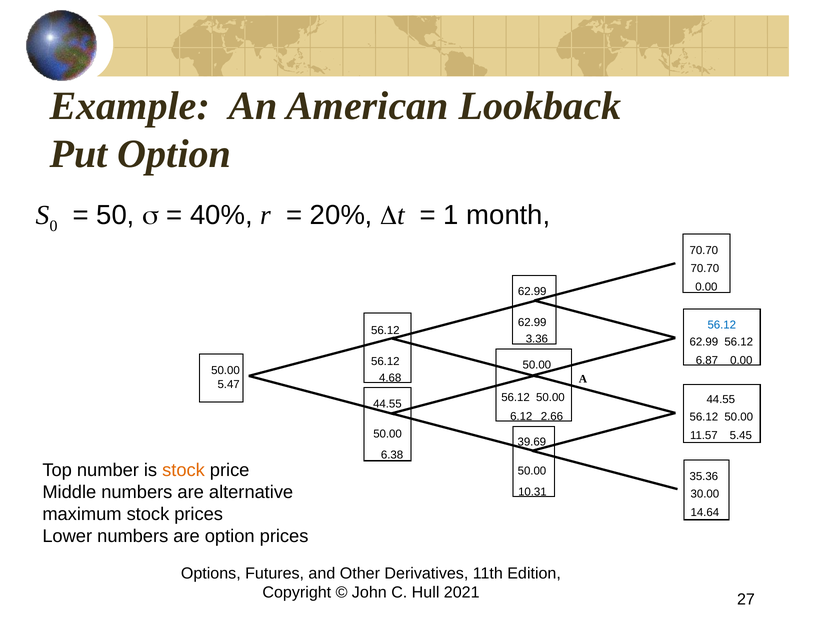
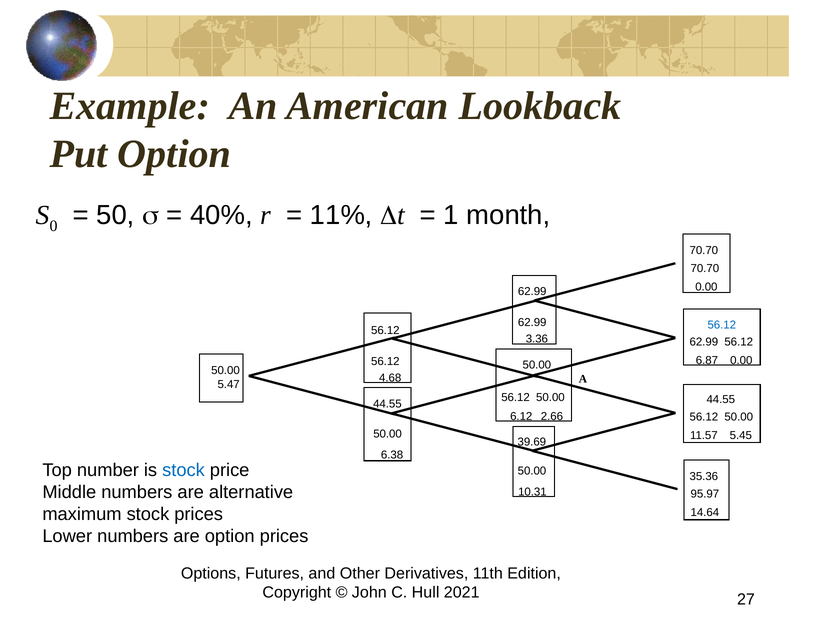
20%: 20% -> 11% (341, 215)
stock colour: orange -> blue (184, 470)
30.00: 30.00 -> 95.97 (705, 494)
